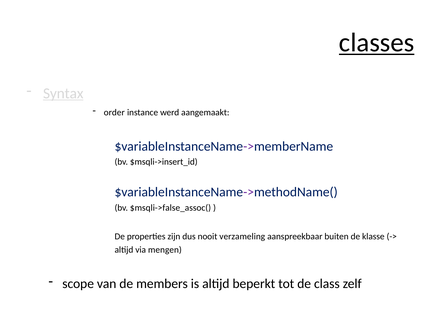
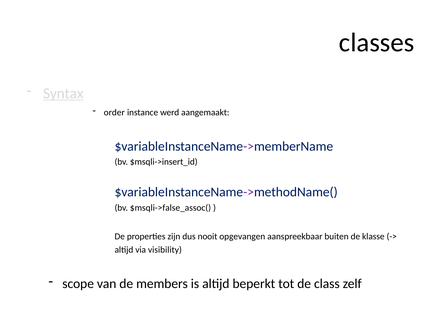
classes underline: present -> none (377, 43)
verzameling: verzameling -> opgevangen (242, 236)
mengen: mengen -> visibility (165, 250)
